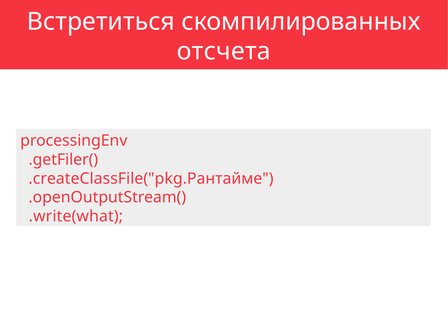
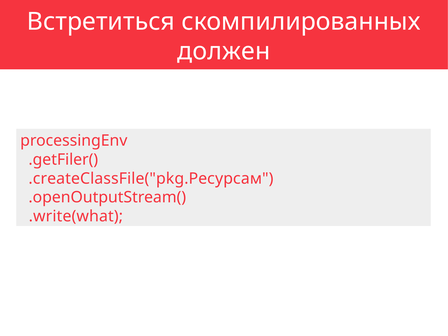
отсчета: отсчета -> должен (224, 51)
.createClassFile("pkg.Рантайме: .createClassFile("pkg.Рантайме -> .createClassFile("pkg.Ресурсам (151, 179)
